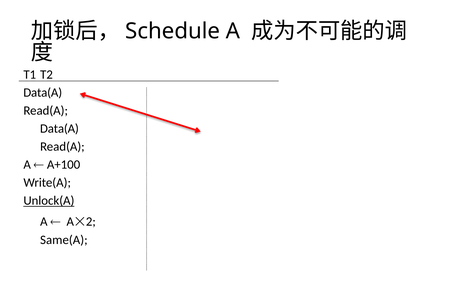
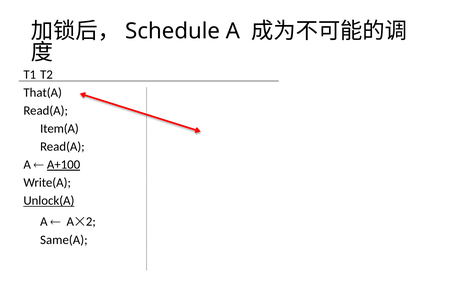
Data(A: Data(A -> That(A (43, 92)
Data(A: Data(A -> Item(A (59, 128)
A+100 underline: none -> present (64, 164)
